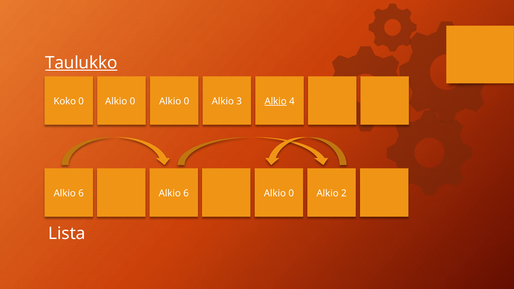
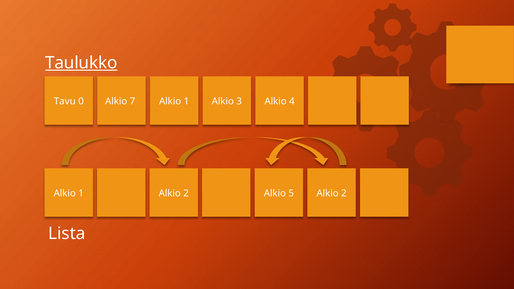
Koko: Koko -> Tavu (65, 101)
0: 0 -> 7 (132, 101)
0: 0 -> 1 (186, 101)
Alkio underline: present -> none (276, 101)
6: 6 -> 1 (81, 193)
6: 6 -> 2 (186, 193)
0: 0 -> 5 (291, 193)
